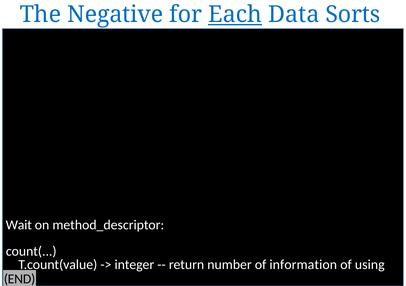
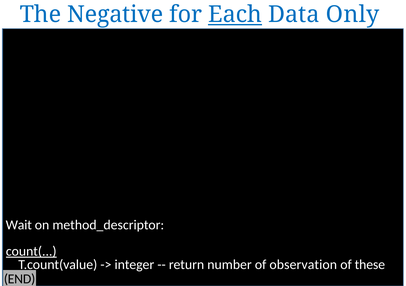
Sorts: Sorts -> Only (353, 15)
count( underline: none -> present (31, 251)
information: information -> observation (303, 265)
using: using -> these (370, 265)
